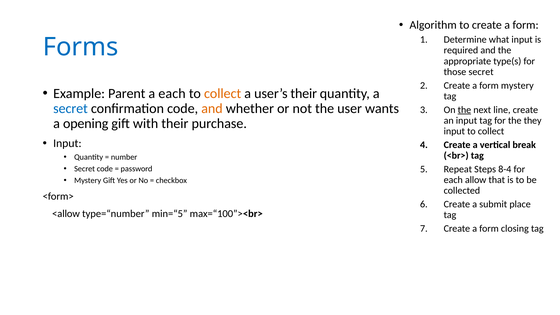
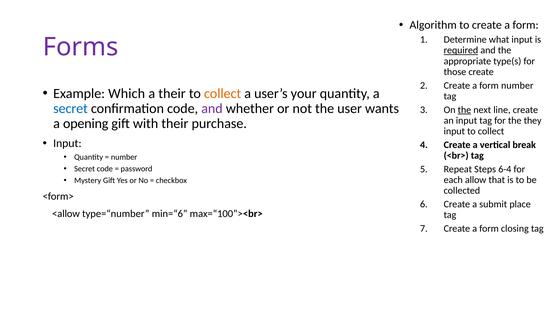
Forms colour: blue -> purple (81, 47)
required underline: none -> present (461, 50)
those secret: secret -> create (481, 72)
form mystery: mystery -> number (517, 85)
Parent: Parent -> Which (127, 93)
a each: each -> their (172, 93)
user’s their: their -> your (304, 93)
and colour: orange -> purple (212, 109)
8-4: 8-4 -> 6-4 (505, 169)
min=“5: min=“5 -> min=“6 (170, 214)
